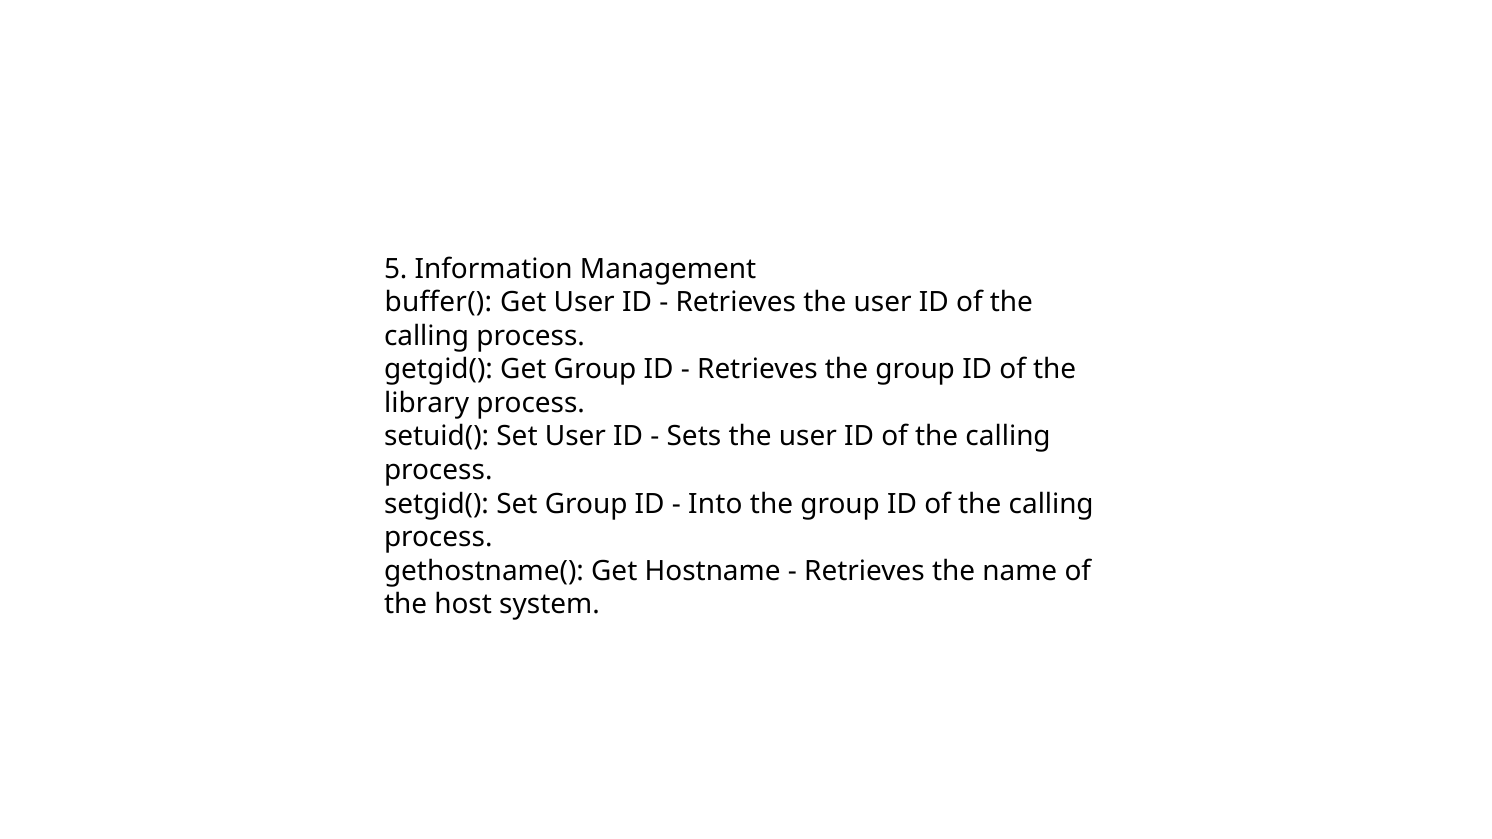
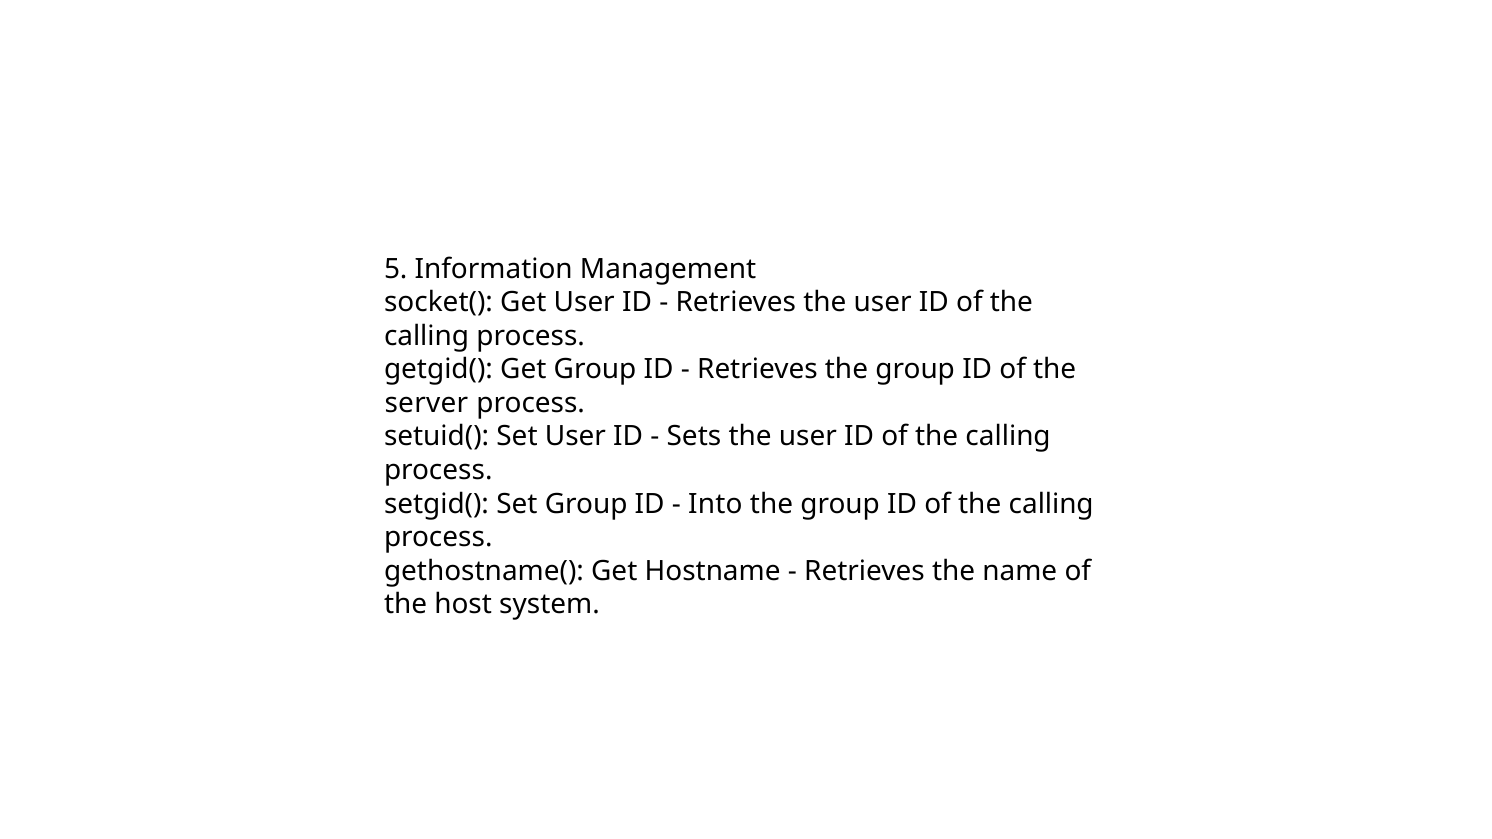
buffer(: buffer( -> socket( (438, 303)
library: library -> server (426, 403)
